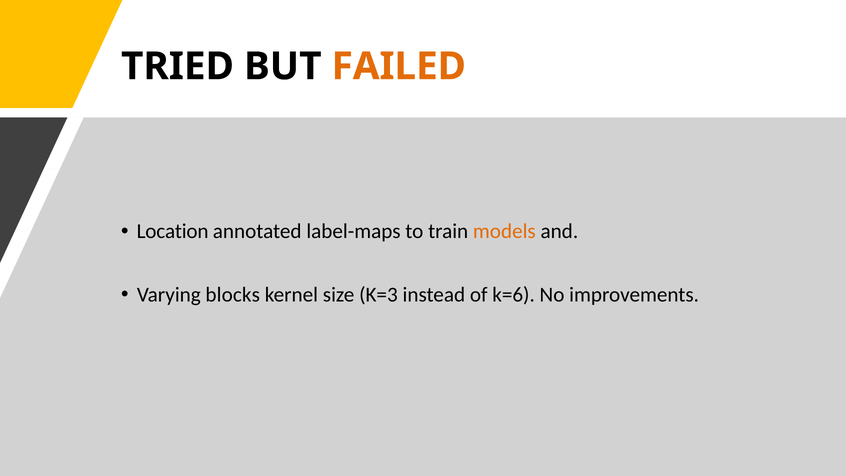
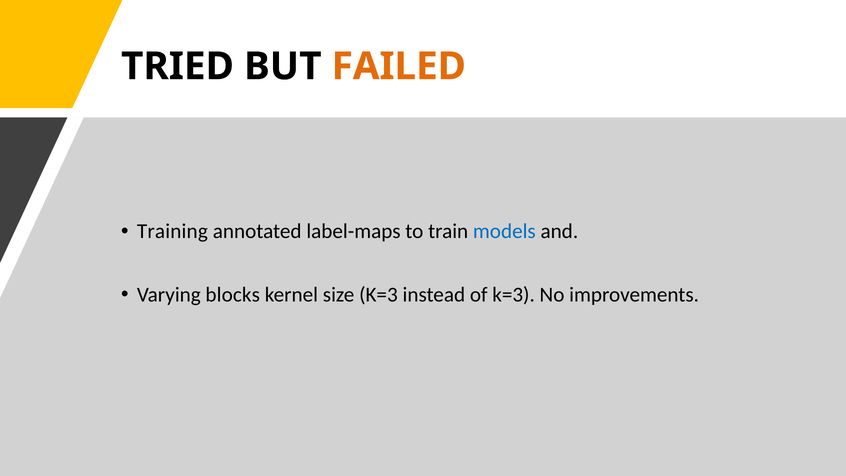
Location: Location -> Training (172, 231)
models colour: orange -> blue (504, 231)
of k=6: k=6 -> k=3 (514, 295)
